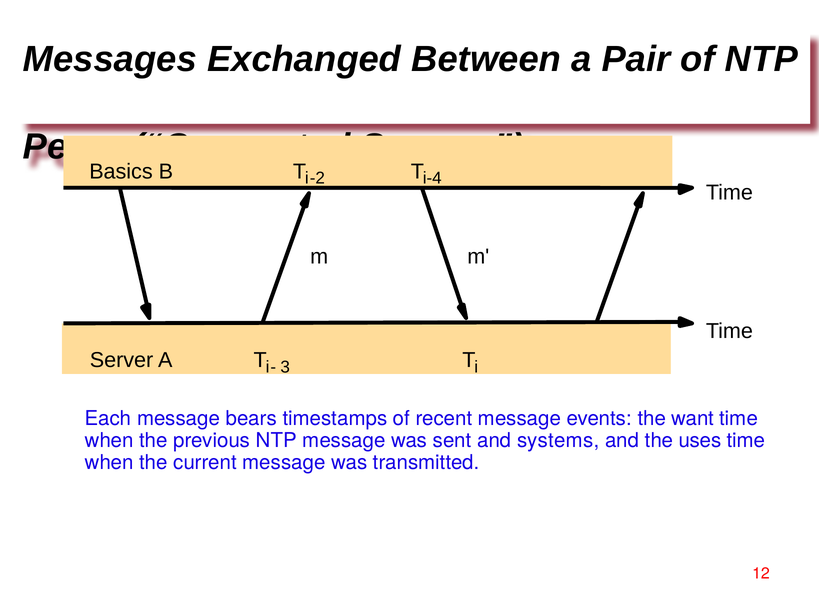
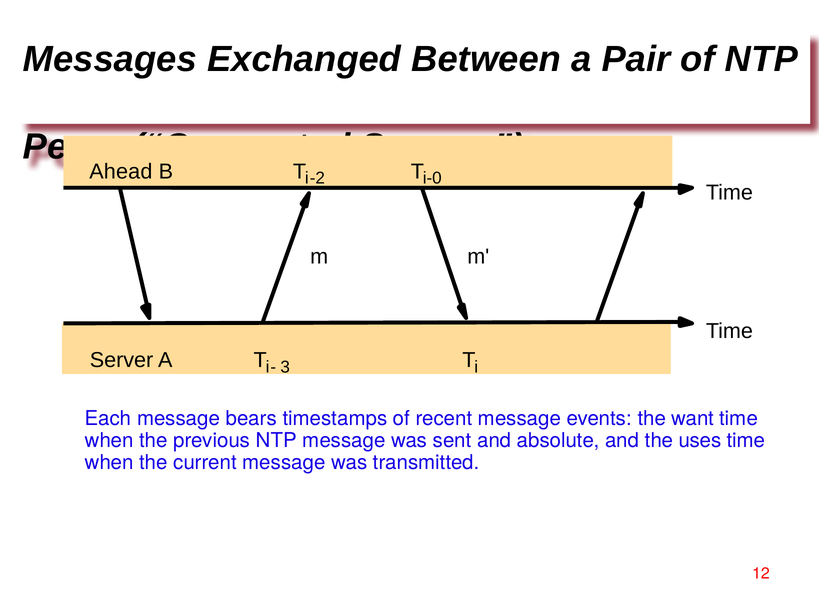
Basics: Basics -> Ahead (121, 172)
i-4: i-4 -> i-0 (432, 178)
systems: systems -> absolute (558, 441)
